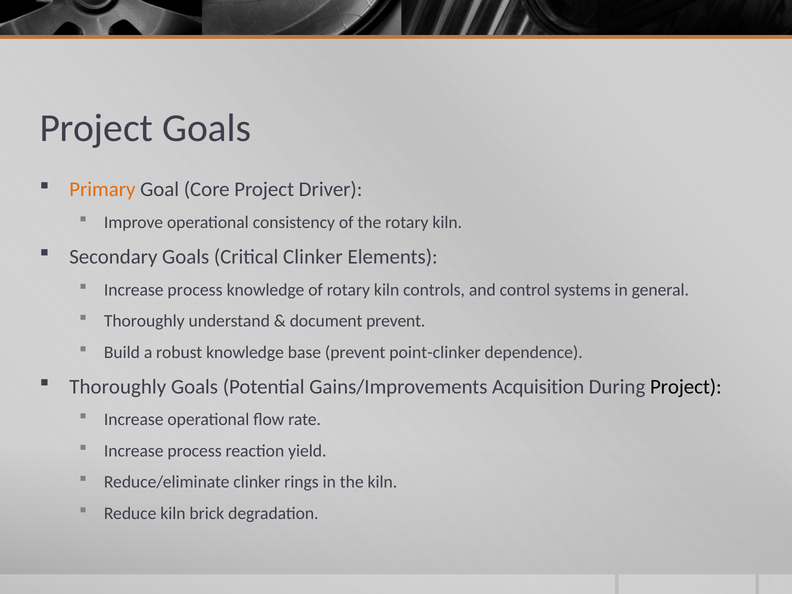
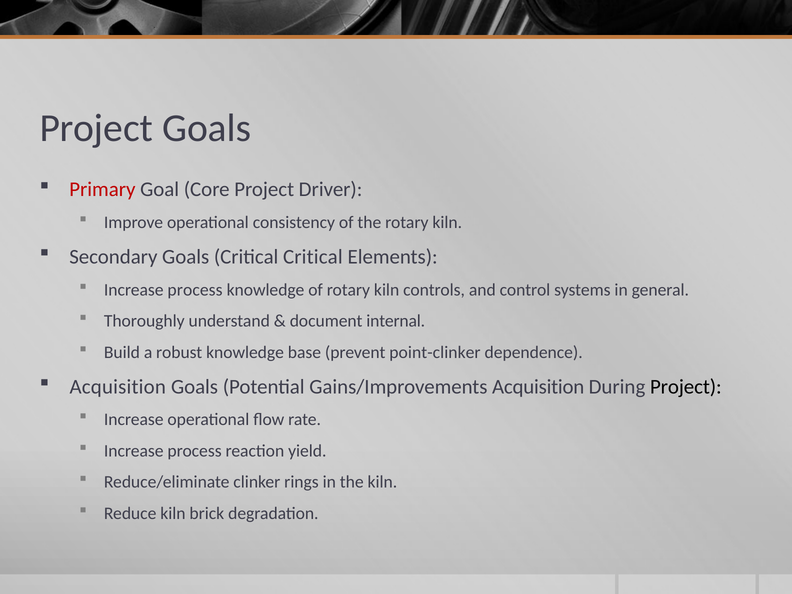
Primary colour: orange -> red (102, 190)
Critical Clinker: Clinker -> Critical (313, 257)
document prevent: prevent -> internal (396, 321)
Thoroughly: Thoroughly -> Acquisition (118, 387)
